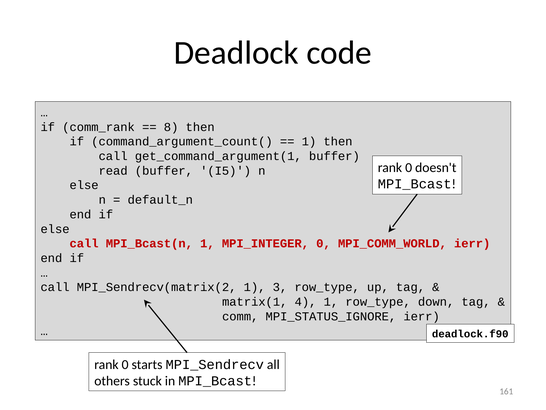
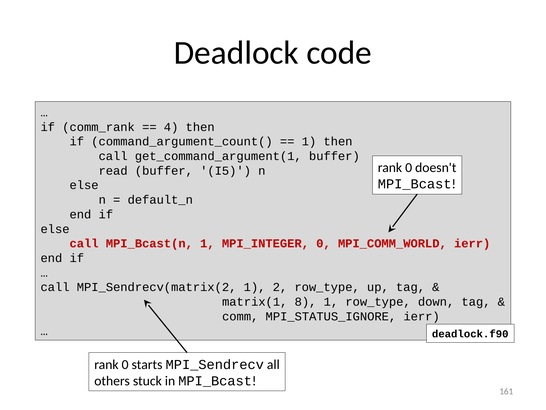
8: 8 -> 4 (171, 127)
3: 3 -> 2 (280, 287)
4: 4 -> 8 (306, 302)
